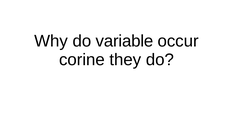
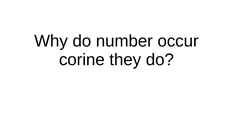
variable: variable -> number (124, 41)
